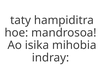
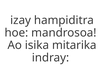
taty: taty -> izay (21, 20)
mihobia: mihobia -> mitarika (74, 45)
